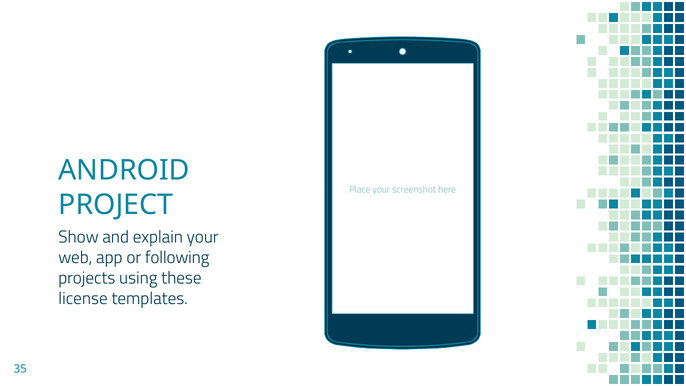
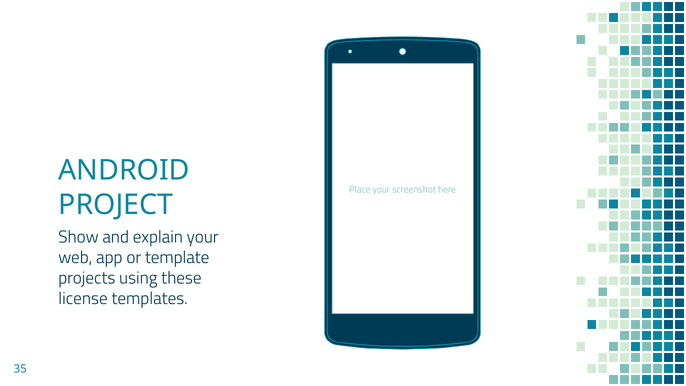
following: following -> template (177, 258)
